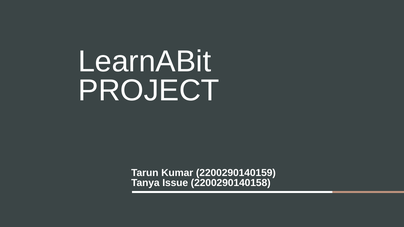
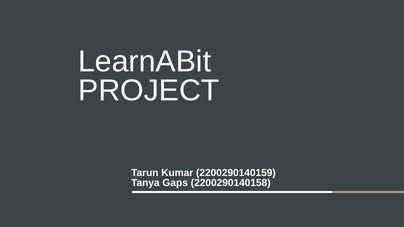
Issue: Issue -> Gaps (175, 183)
